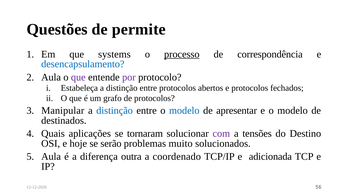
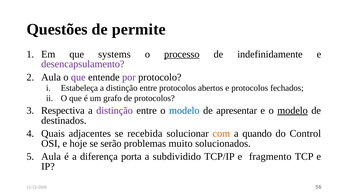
correspondência: correspondência -> indefinidamente (270, 54)
desencapsulamento colour: blue -> purple (83, 64)
Manipular: Manipular -> Respectiva (63, 110)
distinção colour: blue -> purple (115, 110)
modelo underline: none -> present (293, 110)
aplicações: aplicações -> adjacentes (90, 133)
tornaram: tornaram -> recebida (145, 133)
com colour: purple -> orange (221, 133)
tensões: tensões -> quando (257, 133)
Destino: Destino -> Control (305, 133)
outra: outra -> porta (131, 156)
coordenado: coordenado -> subdividido (177, 156)
adicionada: adicionada -> fragmento (270, 156)
